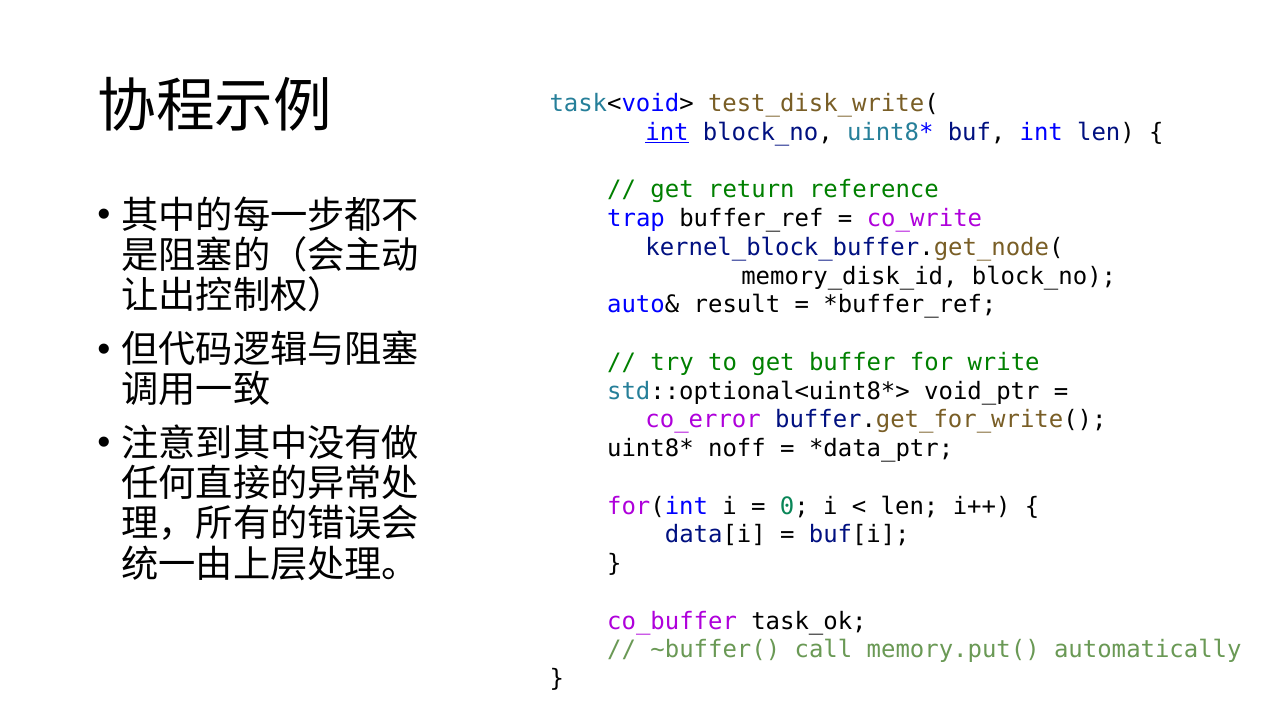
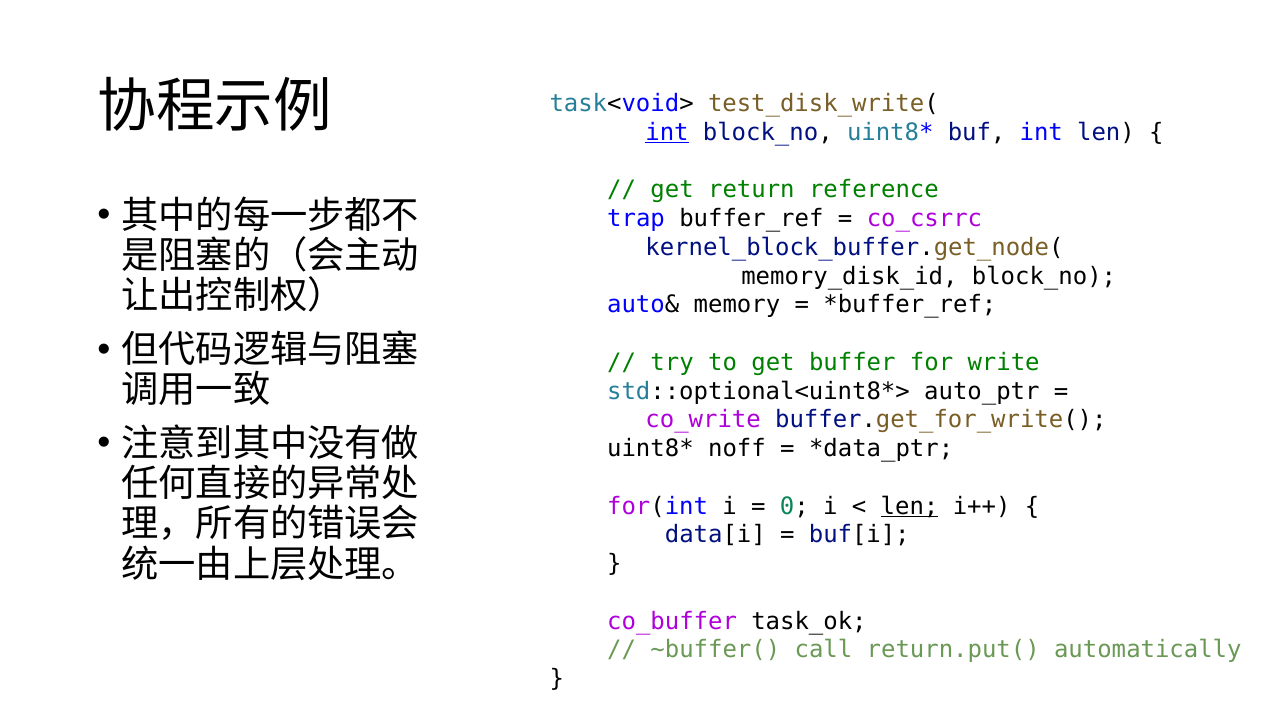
co_write: co_write -> co_csrrc (924, 219)
result: result -> memory (737, 305)
void_ptr: void_ptr -> auto_ptr (982, 391)
co_error: co_error -> co_write (703, 420)
len underline: none -> present (910, 506)
memory.put(: memory.put( -> return.put( (953, 650)
